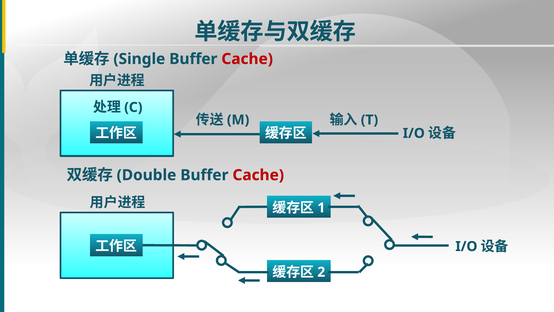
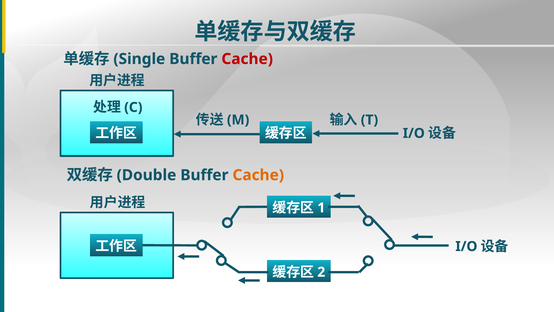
Cache colour: red -> orange (258, 175)
